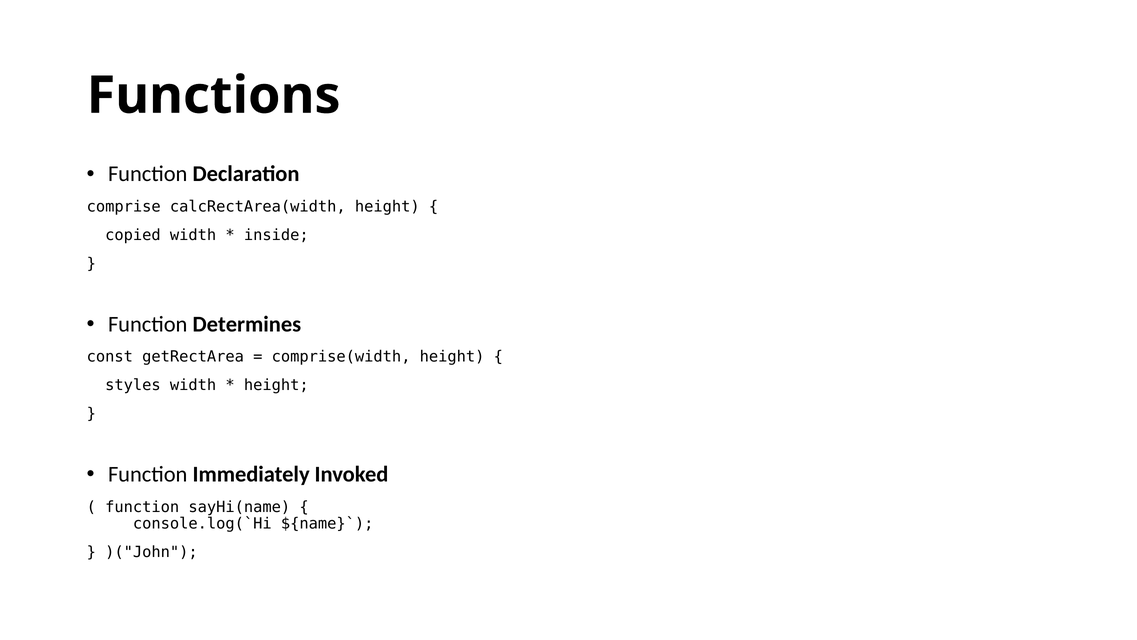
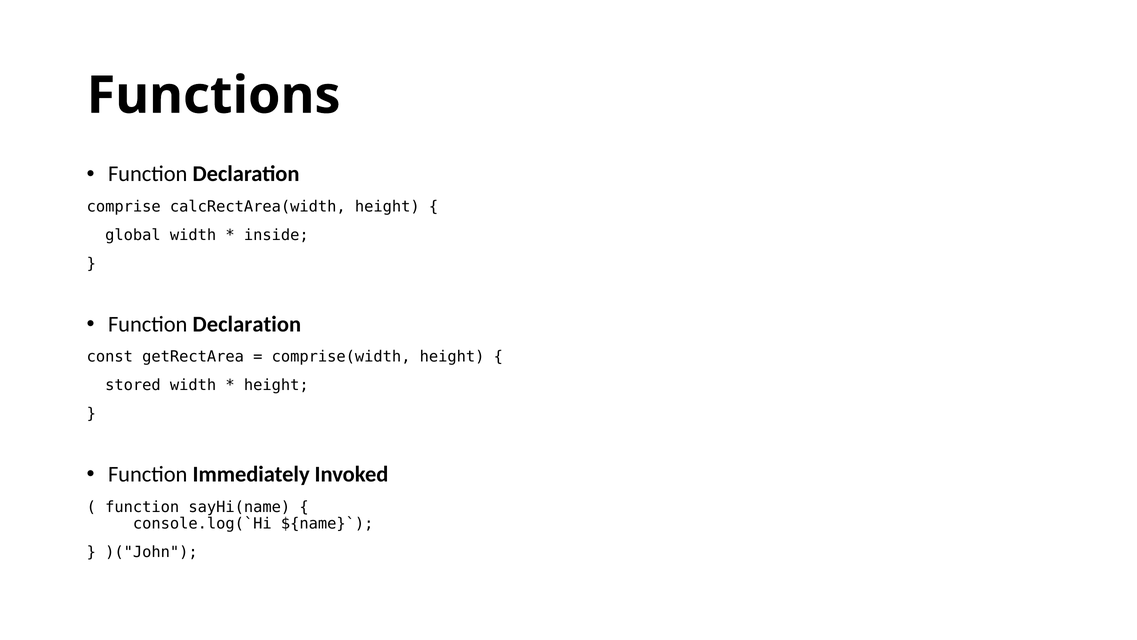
copied: copied -> global (133, 235)
Determines: Determines -> Declaration (247, 324)
styles: styles -> stored (133, 385)
